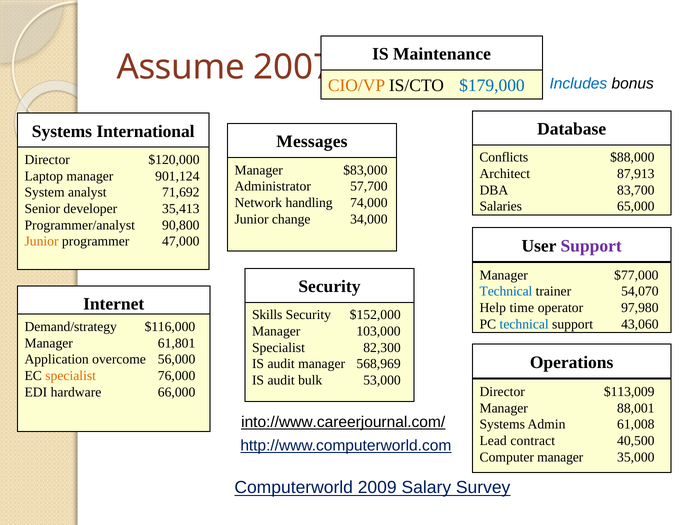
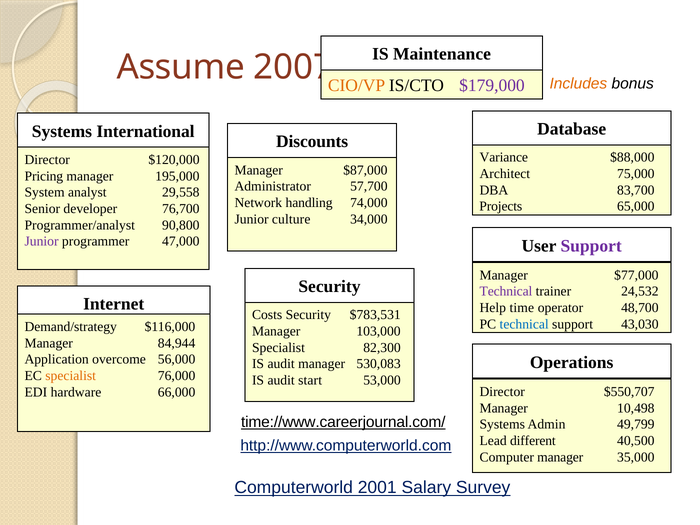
Includes colour: blue -> orange (578, 84)
$179,000 colour: blue -> purple (492, 85)
Messages: Messages -> Discounts (312, 142)
Conflicts: Conflicts -> Variance (504, 157)
$83,000: $83,000 -> $87,000 (365, 170)
87,913: 87,913 -> 75,000 (636, 174)
Laptop: Laptop -> Pricing (44, 176)
901,124: 901,124 -> 195,000 (177, 176)
71,692: 71,692 -> 29,558 (181, 192)
Salaries: Salaries -> Projects (501, 206)
35,413: 35,413 -> 76,700 (181, 209)
change: change -> culture (291, 219)
Junior colour: orange -> purple (42, 241)
Technical colour: blue -> purple (506, 291)
54,070: 54,070 -> 24,532 (640, 291)
97,980: 97,980 -> 48,700 (640, 308)
Skills: Skills -> Costs (267, 315)
$152,000: $152,000 -> $783,531 (375, 315)
43,060: 43,060 -> 43,030 (640, 324)
61,801: 61,801 -> 84,944 (177, 343)
568,969: 568,969 -> 530,083 (379, 364)
bulk: bulk -> start (310, 380)
$113,009: $113,009 -> $550,707 (629, 392)
88,001: 88,001 -> 10,498 (636, 408)
into://www.careerjournal.com/: into://www.careerjournal.com/ -> time://www.careerjournal.com/ (343, 422)
61,008: 61,008 -> 49,799 (636, 424)
contract: contract -> different (533, 441)
2009: 2009 -> 2001 (377, 488)
